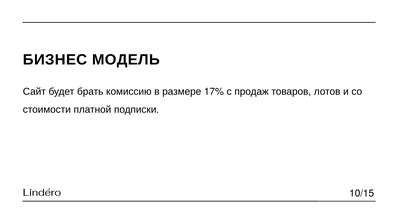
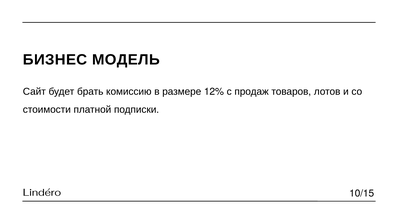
17%: 17% -> 12% (214, 92)
